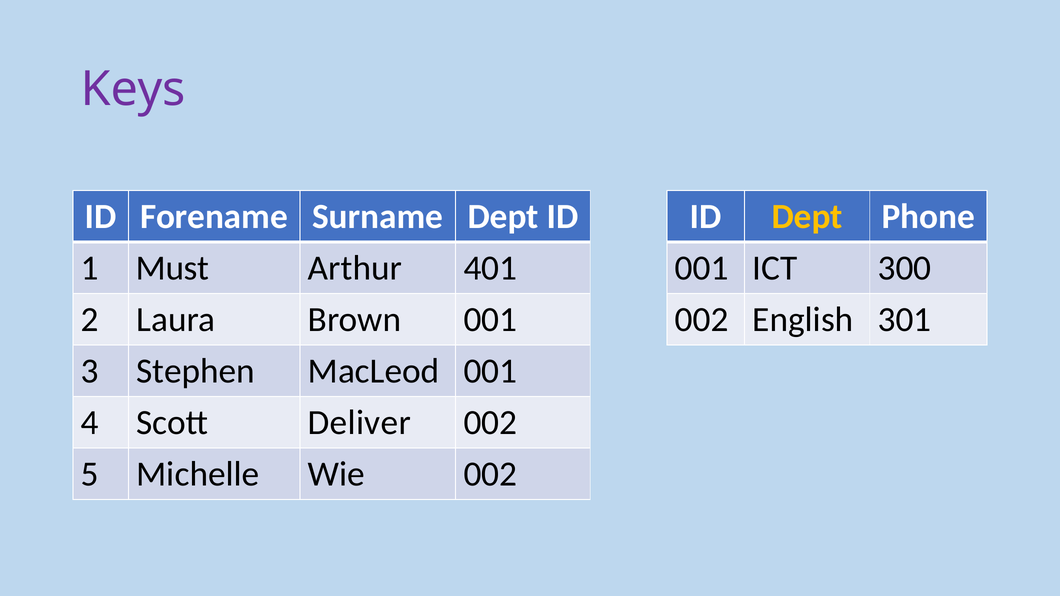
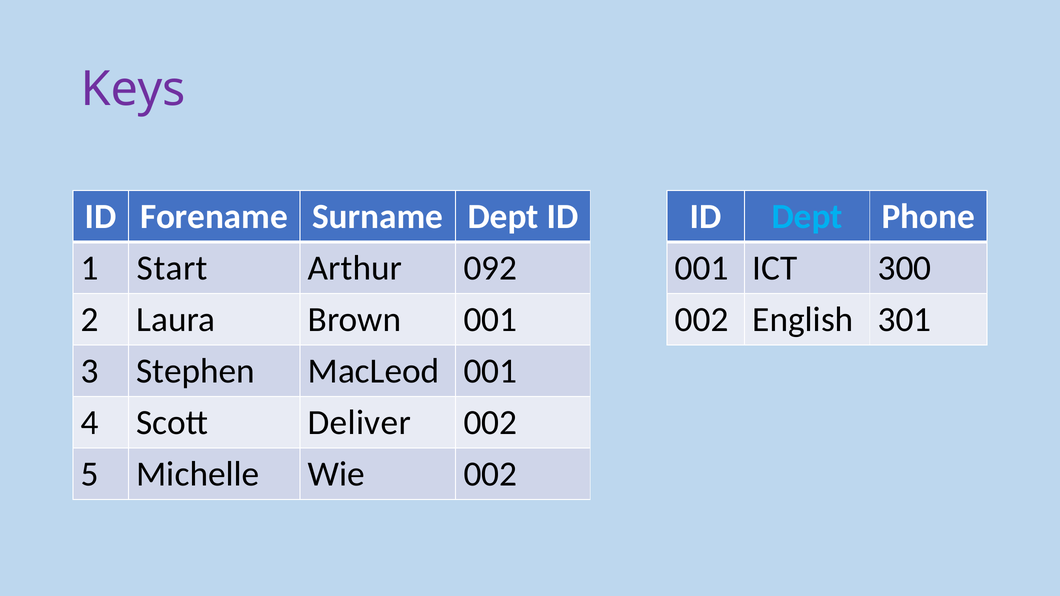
Dept colour: yellow -> light blue (807, 217)
Must: Must -> Start (172, 268)
401: 401 -> 092 (490, 268)
